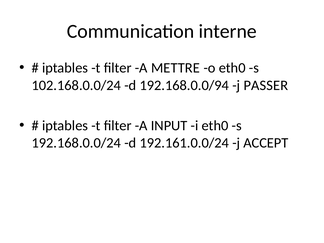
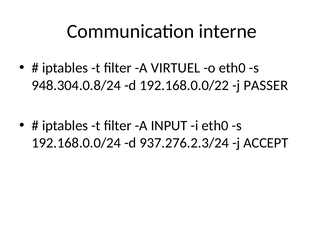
METTRE: METTRE -> VIRTUEL (176, 68)
102.168.0.0/24: 102.168.0.0/24 -> 948.304.0.8/24 (76, 85)
192.168.0.0/94: 192.168.0.0/94 -> 192.168.0.0/22 (184, 85)
192.161.0.0/24: 192.161.0.0/24 -> 937.276.2.3/24 (184, 143)
